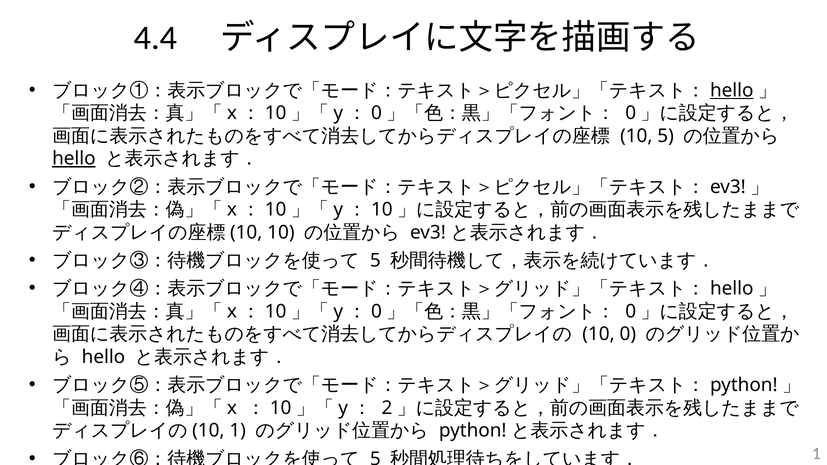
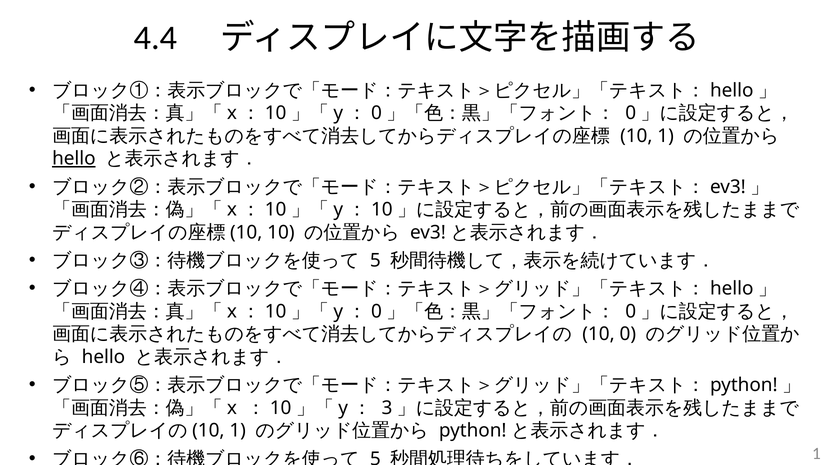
hello underline: present -> none (732, 90)
5: 5 -> 1 (666, 136)
2: 2 -> 3 (387, 408)
